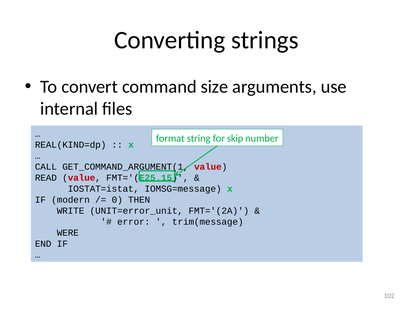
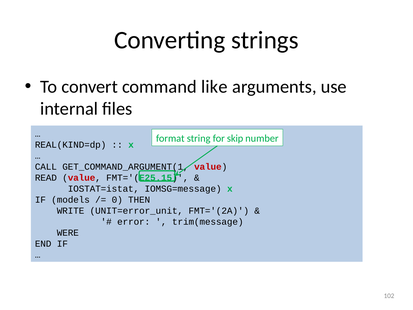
size: size -> like (214, 87)
modern: modern -> models (71, 200)
